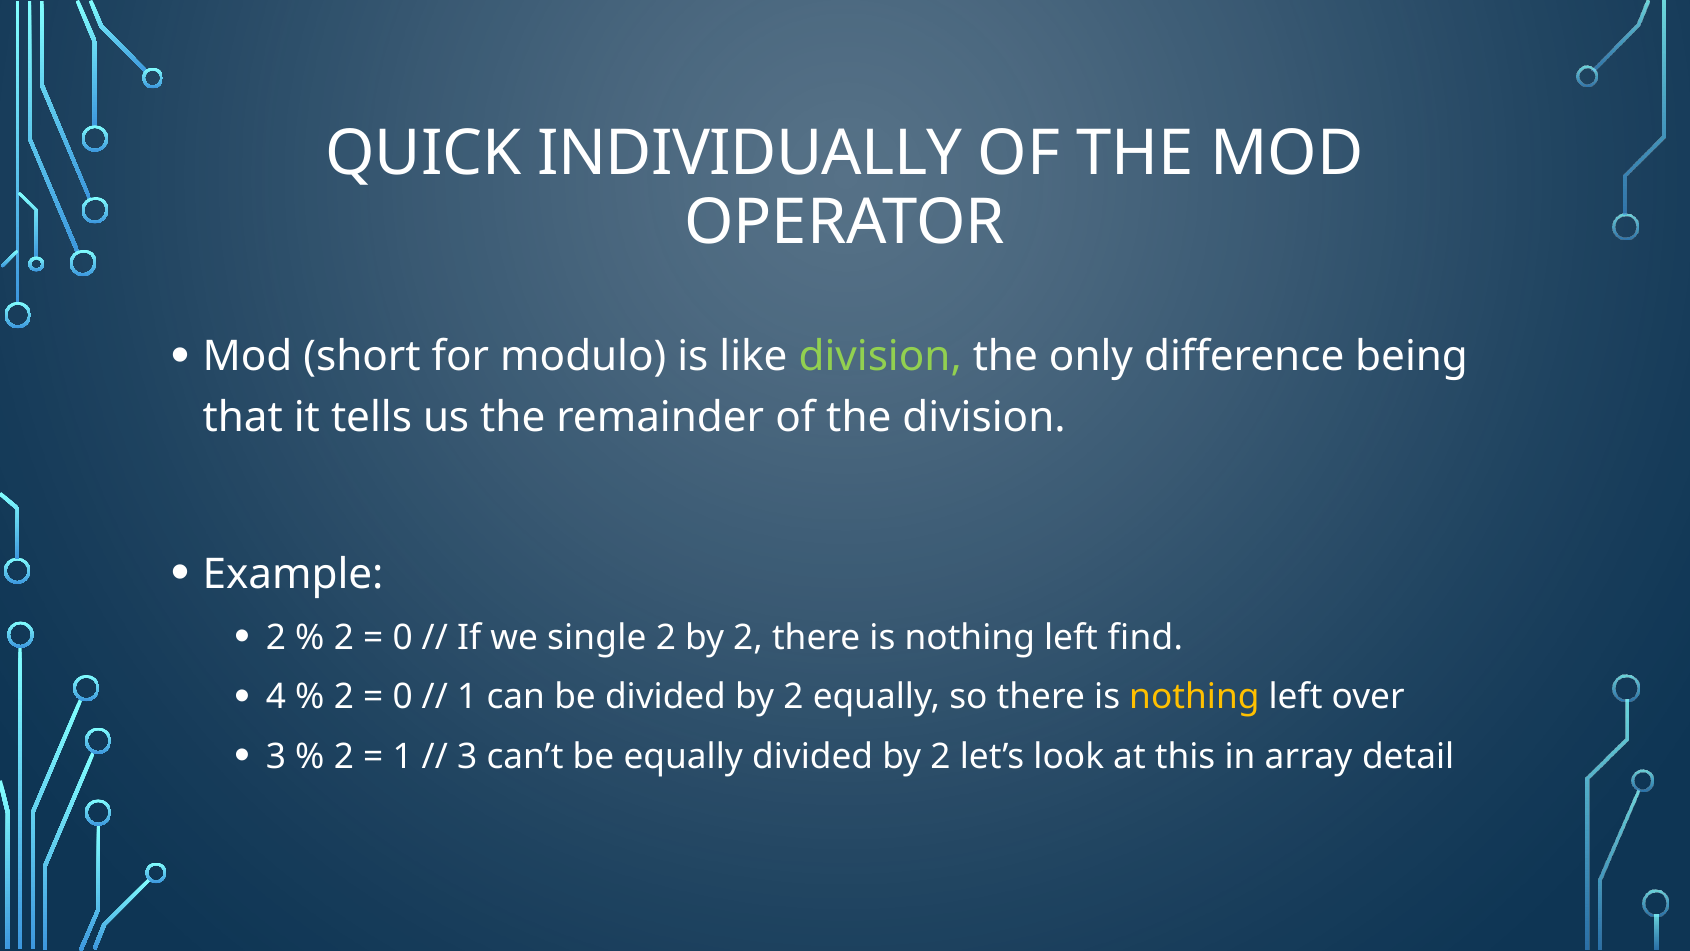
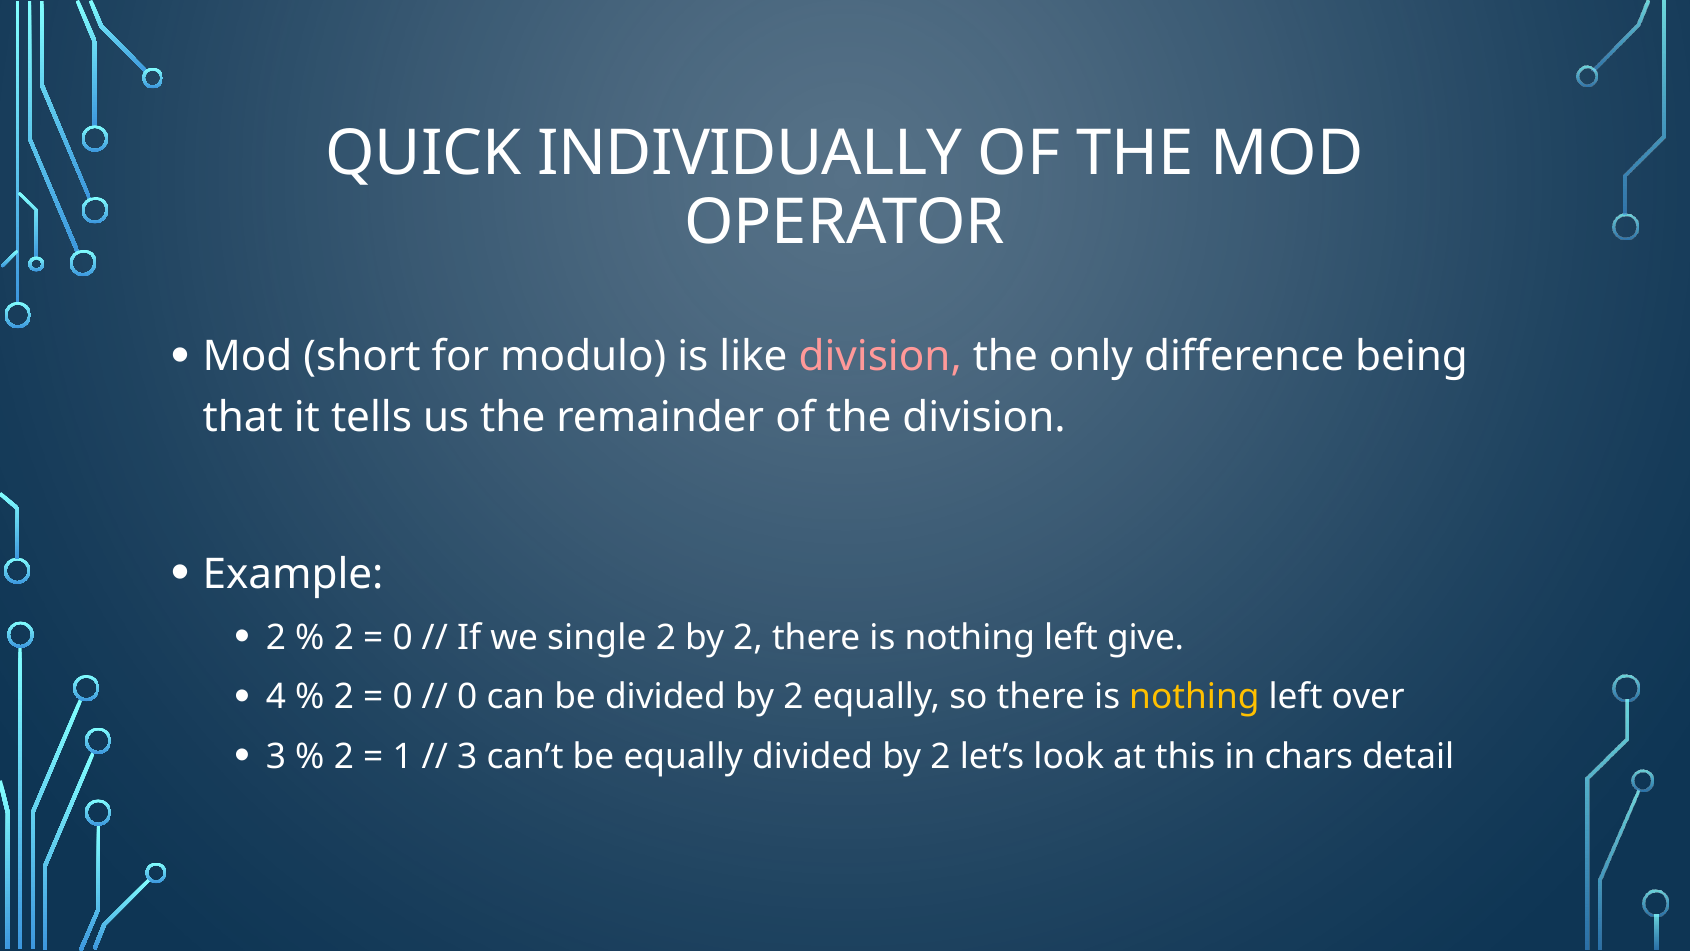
division colour: light green -> pink (880, 357)
find: find -> give (1146, 638)
1: 1 -> 0 (467, 697)
array: array -> chars (1309, 757)
